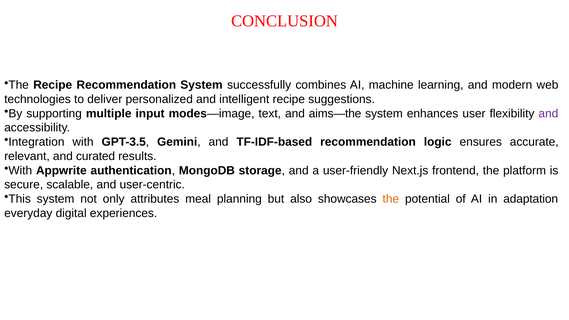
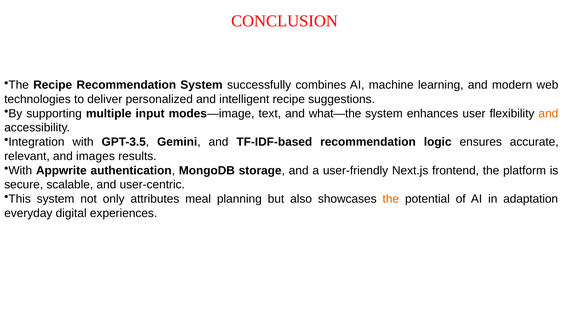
aims—the: aims—the -> what—the (335, 114)
and colour: purple -> orange (548, 114)
curated: curated -> images (95, 156)
